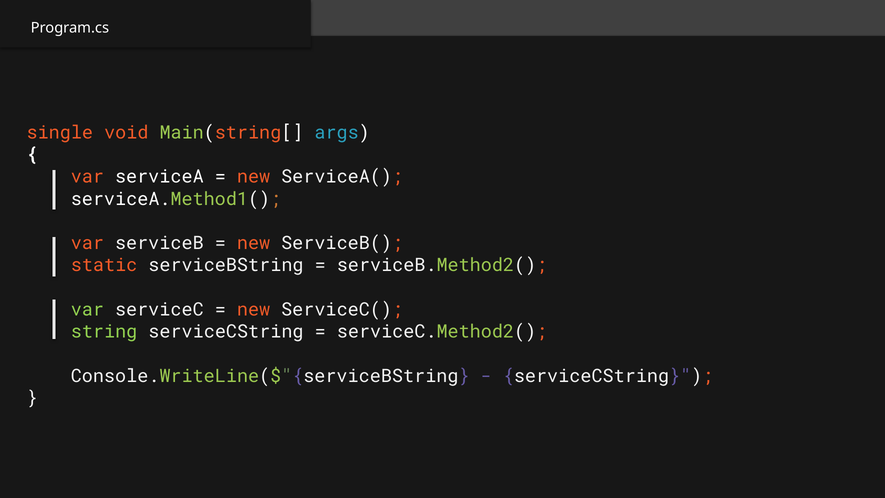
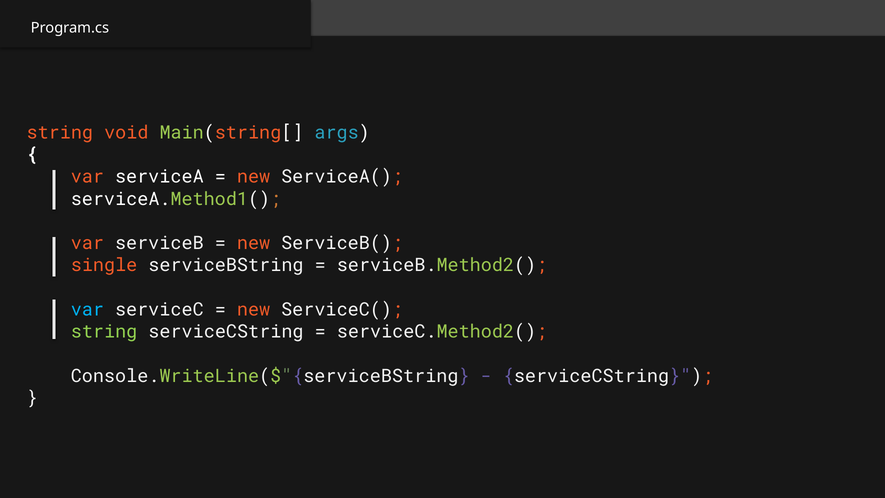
single: single -> string (60, 132)
static: static -> single (104, 265)
var colour: light green -> light blue (87, 310)
